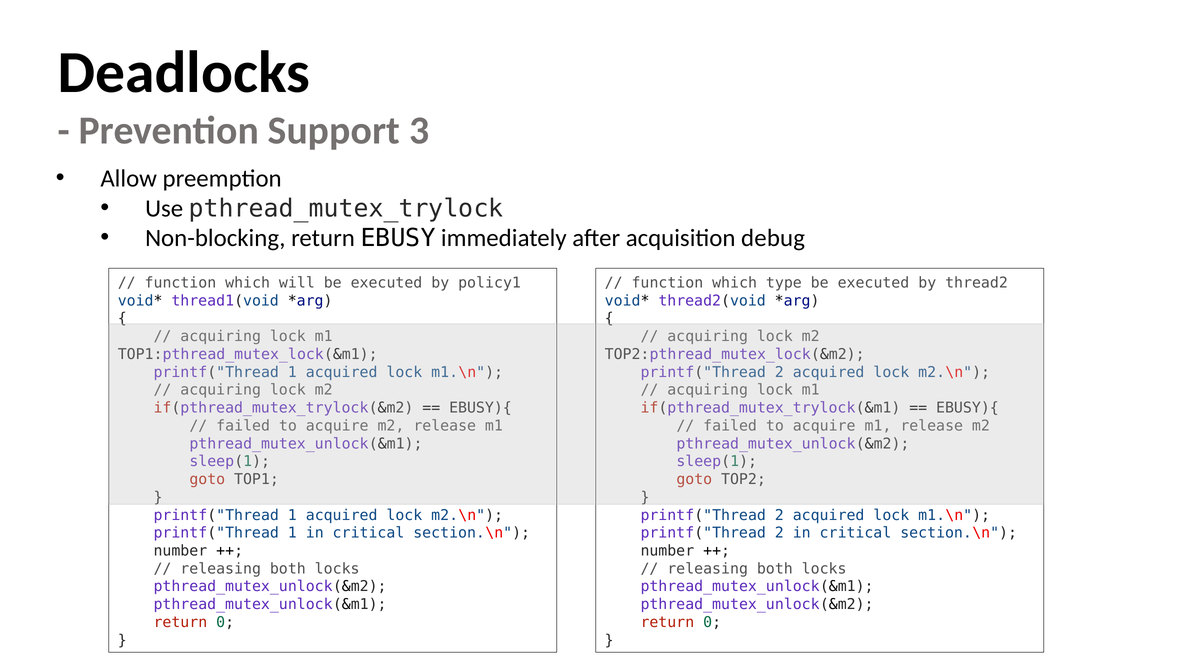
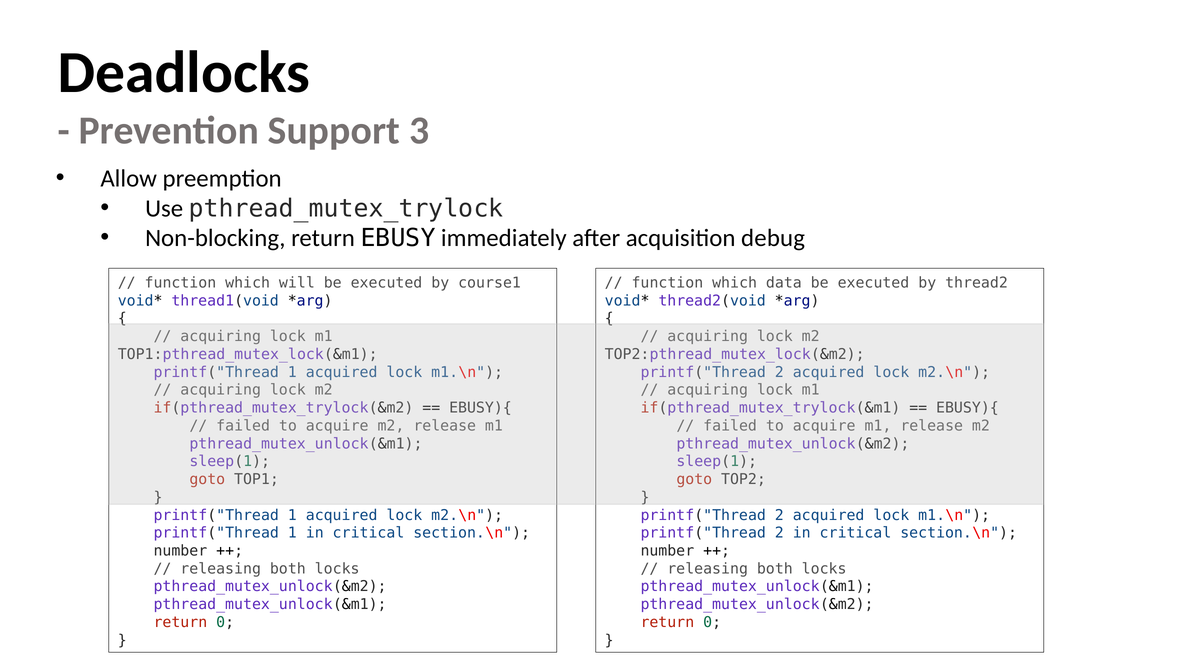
policy1: policy1 -> course1 (490, 283)
type: type -> data (784, 283)
